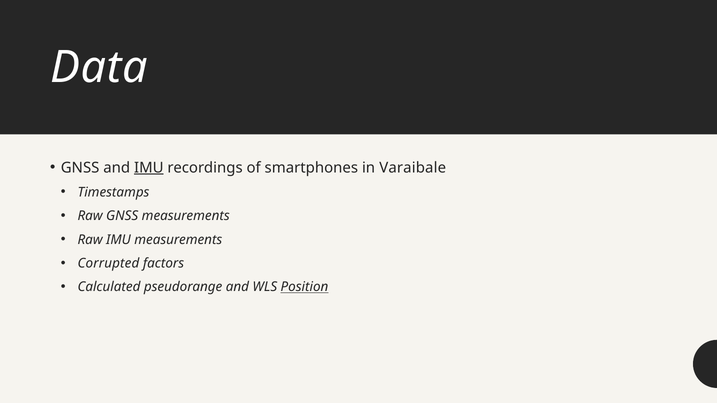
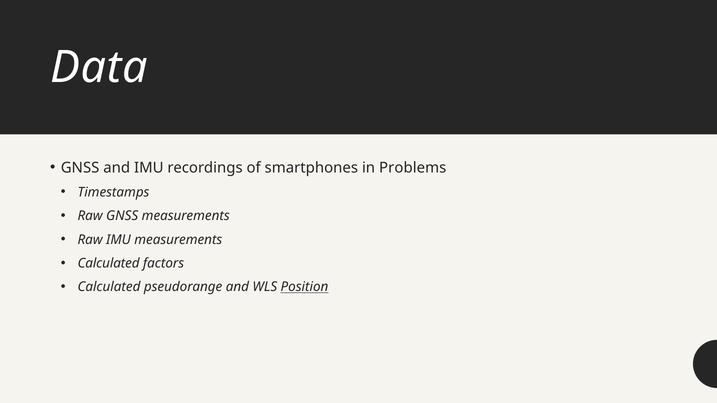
IMU underline: present -> none (149, 168)
Varaibale: Varaibale -> Problems (413, 168)
Corrupted: Corrupted -> Calculated (109, 264)
